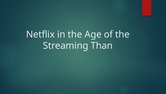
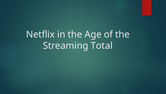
Than: Than -> Total (102, 45)
